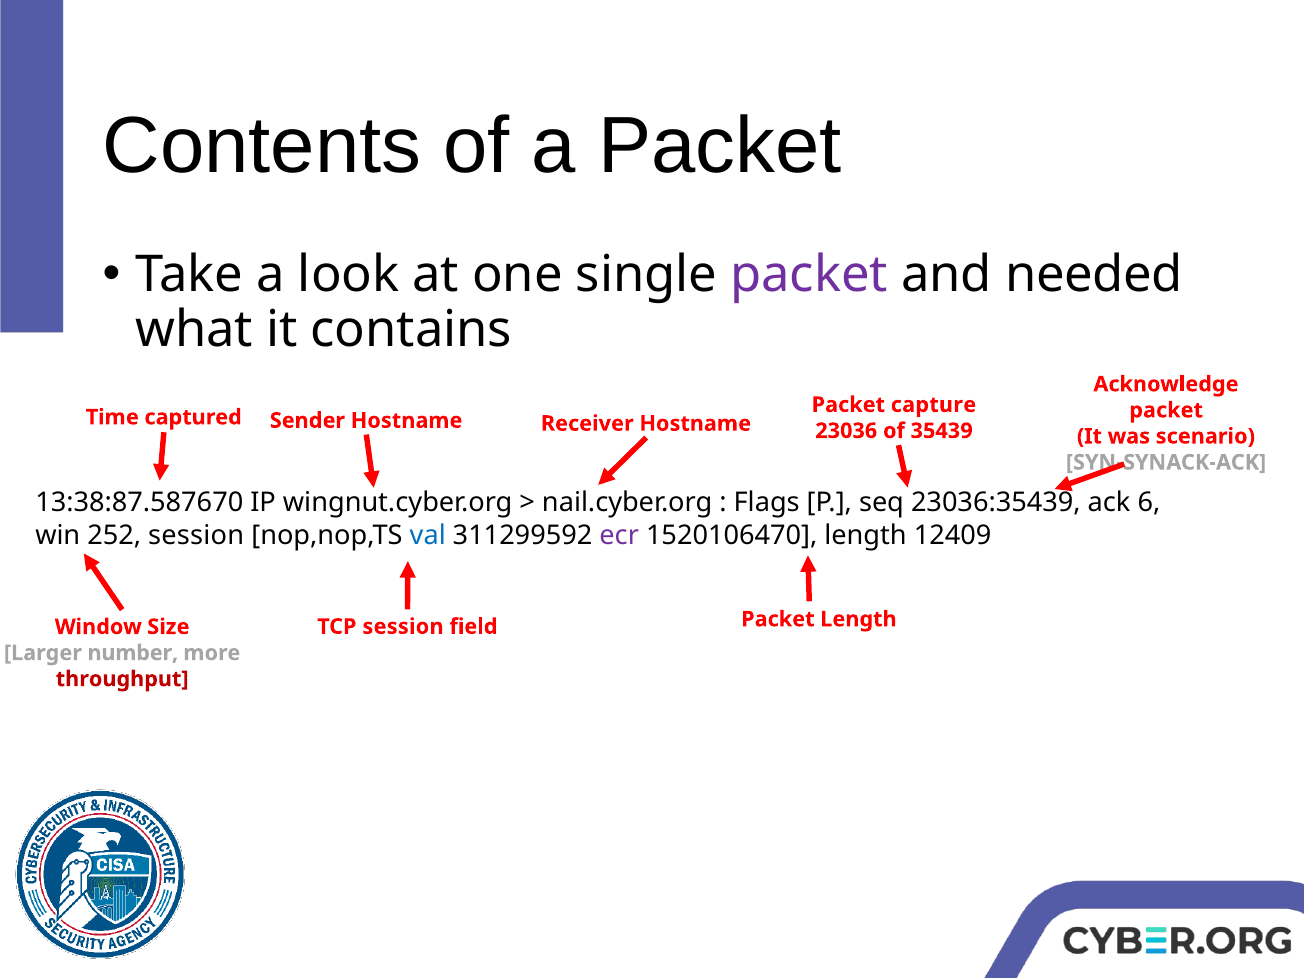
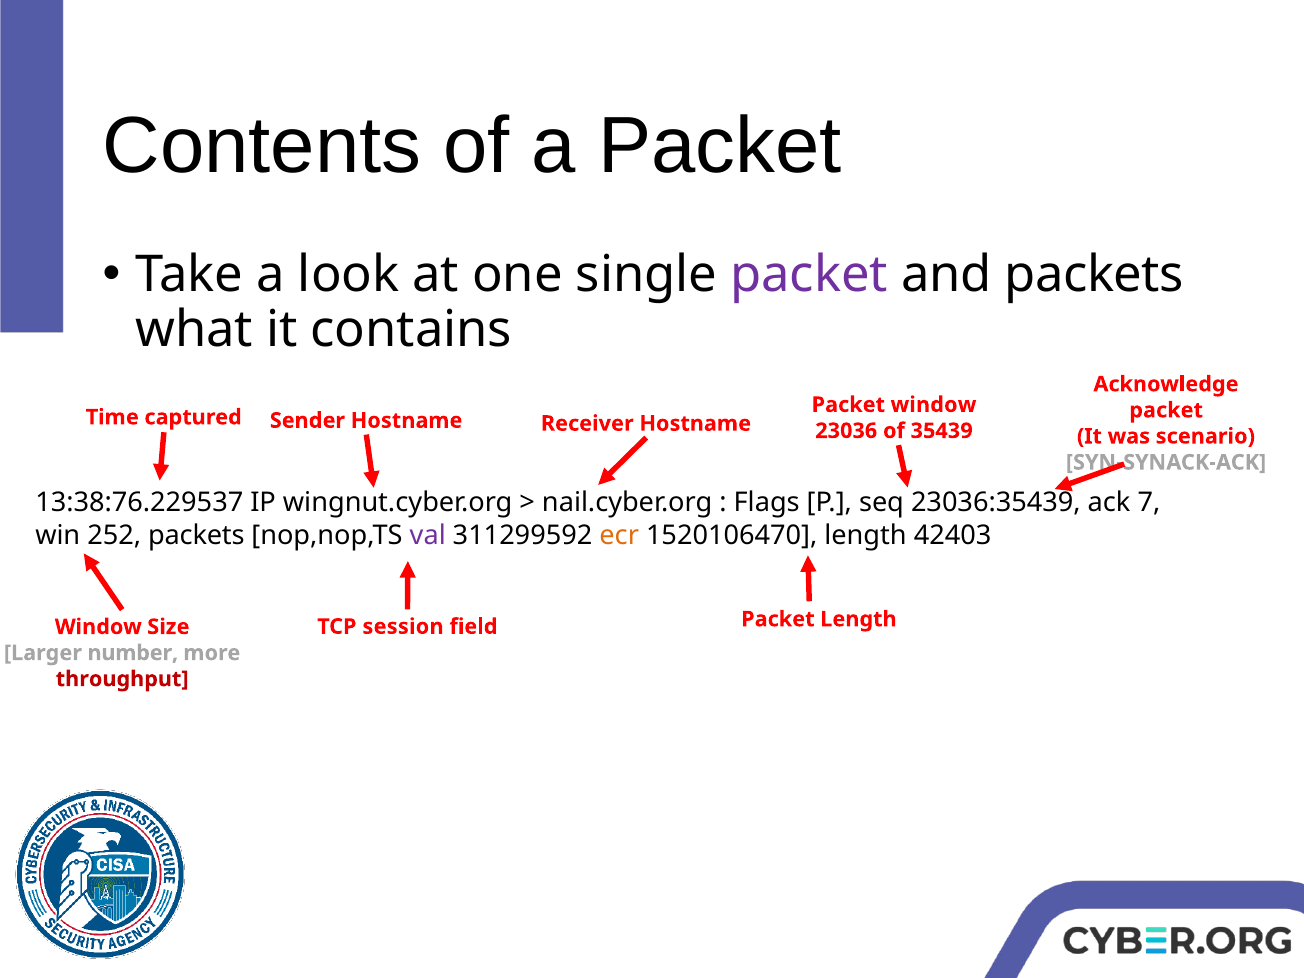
and needed: needed -> packets (1094, 275)
Packet capture: capture -> window (933, 405)
13:38:87.587670: 13:38:87.587670 -> 13:38:76.229537 (139, 503)
6: 6 -> 7 (1149, 503)
252 session: session -> packets (196, 536)
val colour: blue -> purple (428, 536)
ecr colour: purple -> orange (619, 536)
12409: 12409 -> 42403 (953, 536)
